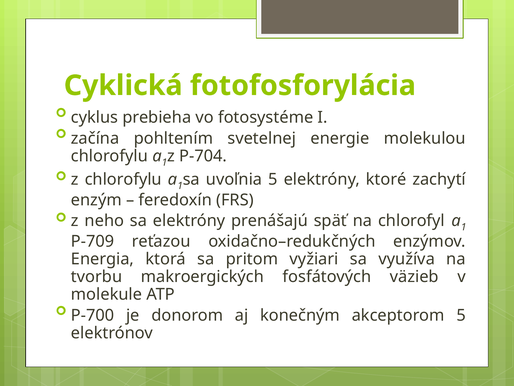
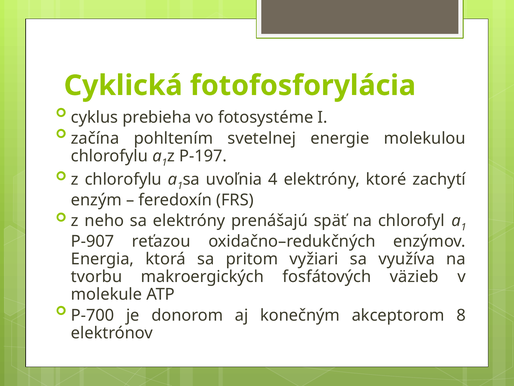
P-704: P-704 -> P-197 (203, 156)
uvoľnia 5: 5 -> 4 (273, 179)
P-709: P-709 -> P-907 (93, 241)
akceptorom 5: 5 -> 8 (461, 315)
